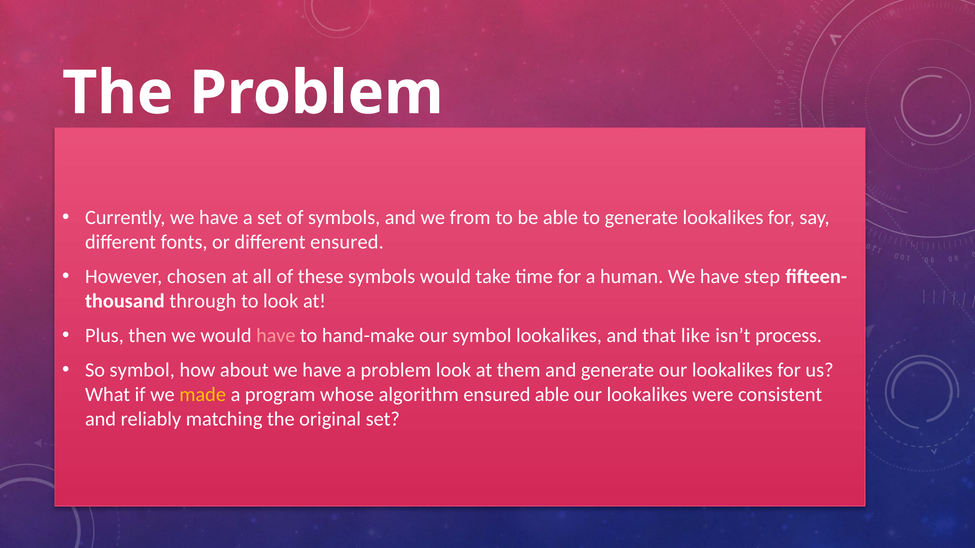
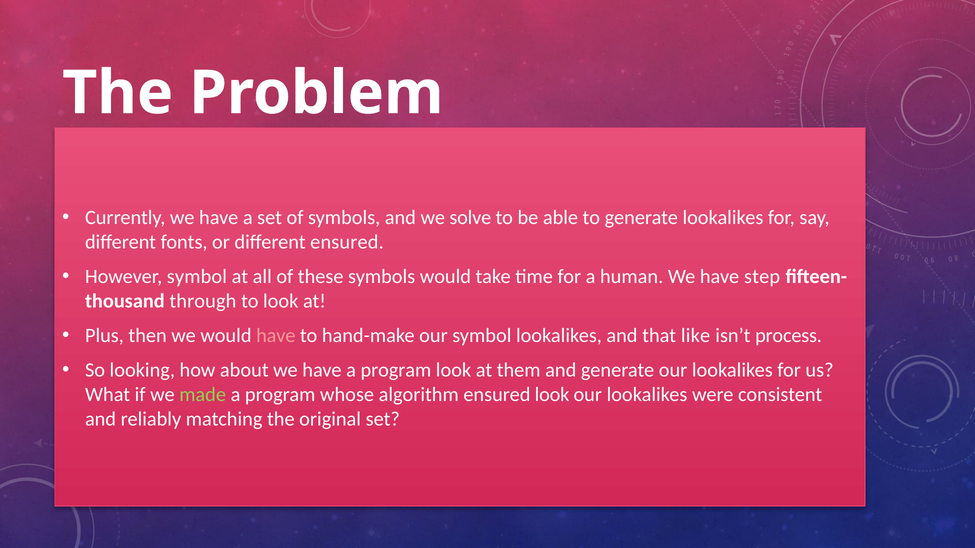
from: from -> solve (470, 218)
However chosen: chosen -> symbol (197, 277)
So symbol: symbol -> looking (142, 370)
have a problem: problem -> program (396, 370)
made colour: yellow -> light green (203, 395)
ensured able: able -> look (552, 395)
